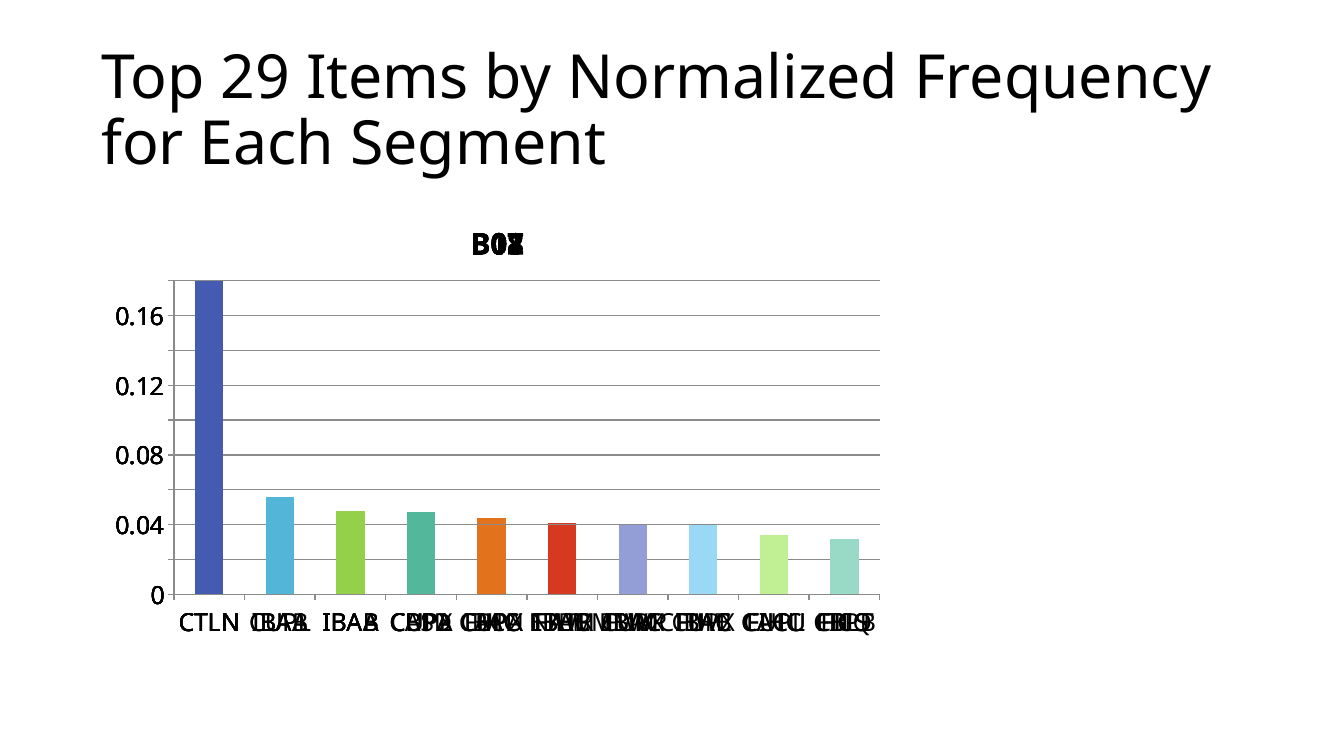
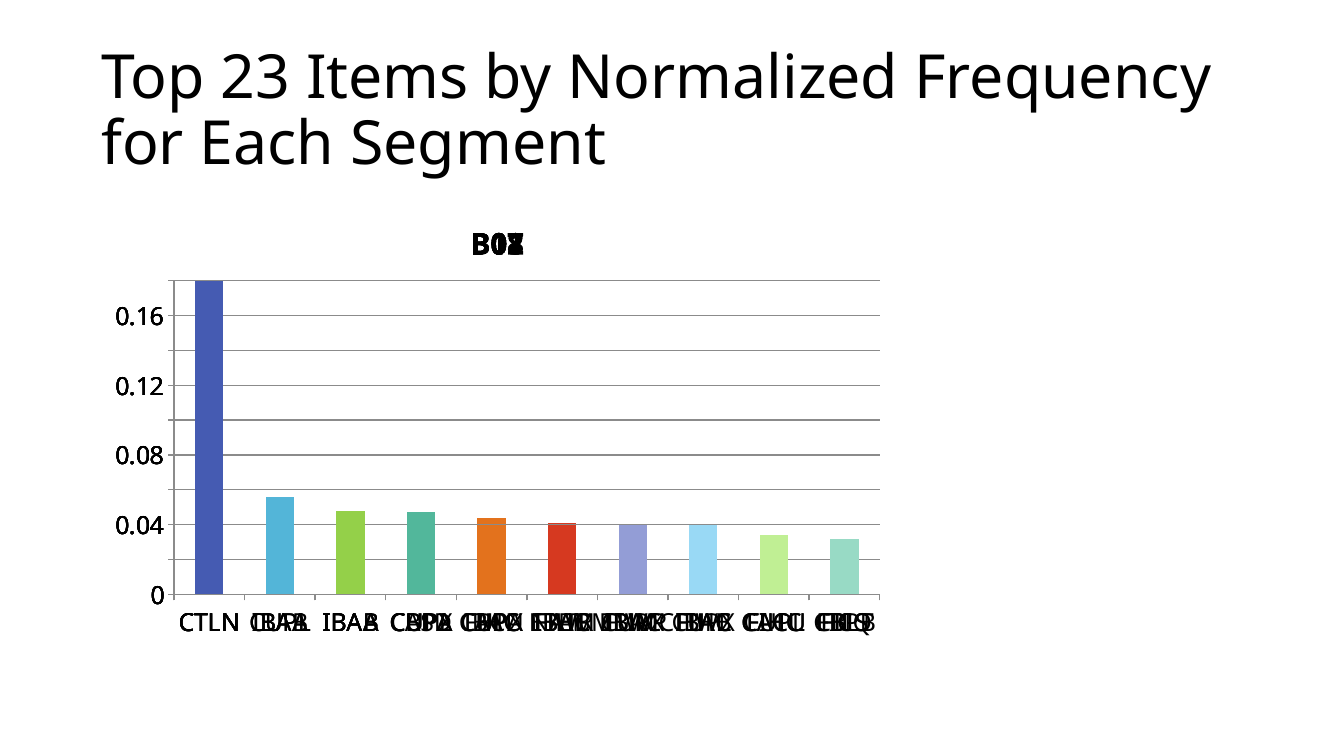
29: 29 -> 23 (256, 79)
